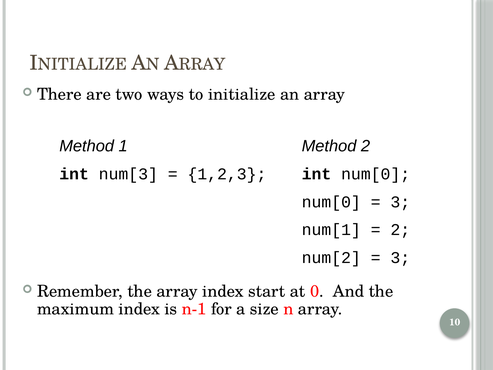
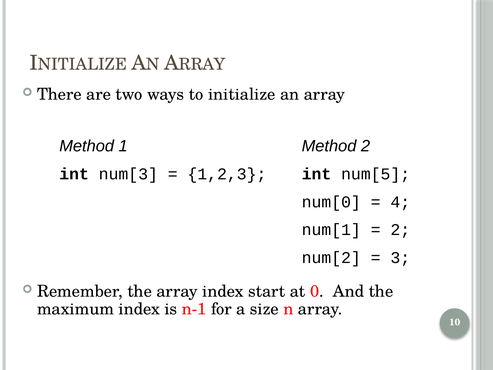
int num[0: num[0 -> num[5 (376, 174)
3: 3 -> 4 (400, 202)
